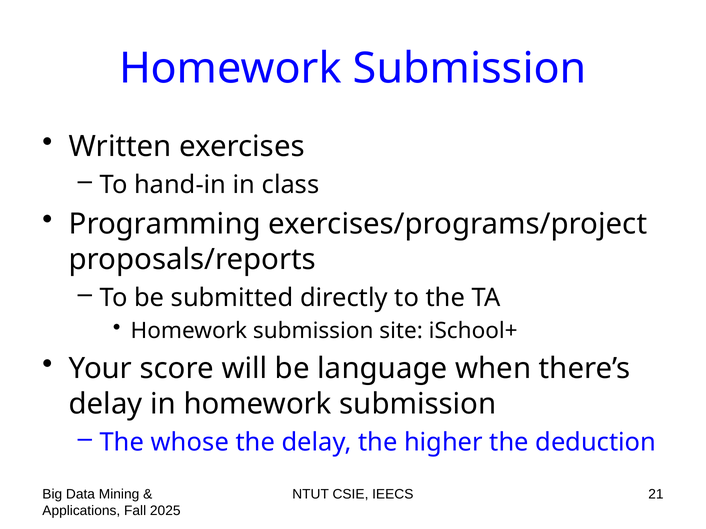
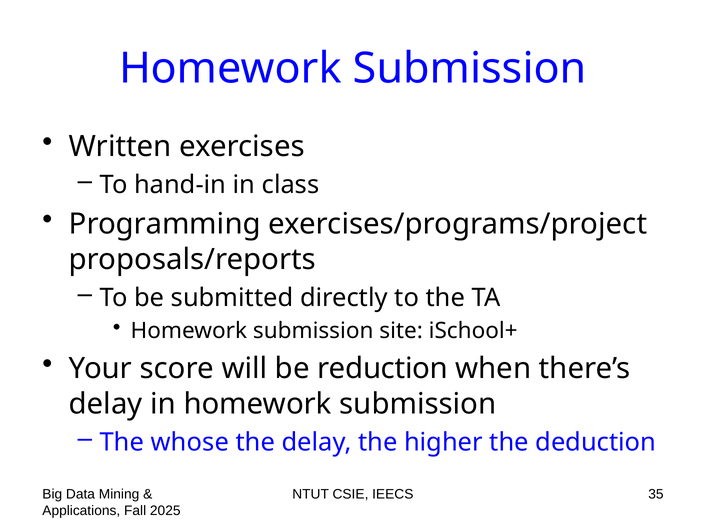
language: language -> reduction (383, 369)
21: 21 -> 35 (656, 495)
